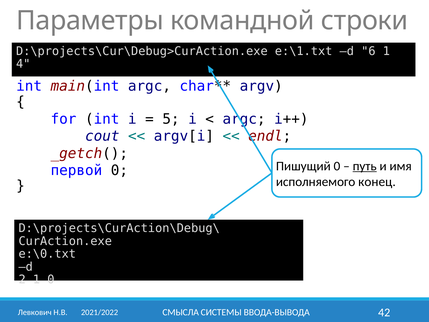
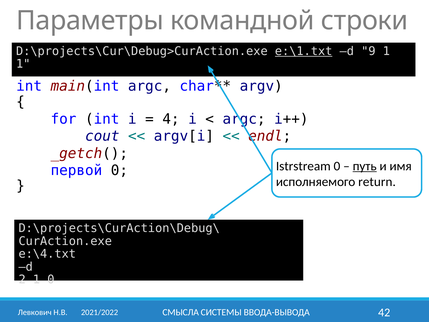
e:\1.txt underline: none -> present (304, 51)
6: 6 -> 9 (368, 51)
4: 4 -> 1 (23, 64)
5: 5 -> 4 (171, 119)
Пишущий: Пишущий -> Istrstream (303, 166)
конец: конец -> return (377, 182)
e:\0.txt: e:\0.txt -> e:\4.txt (47, 254)
